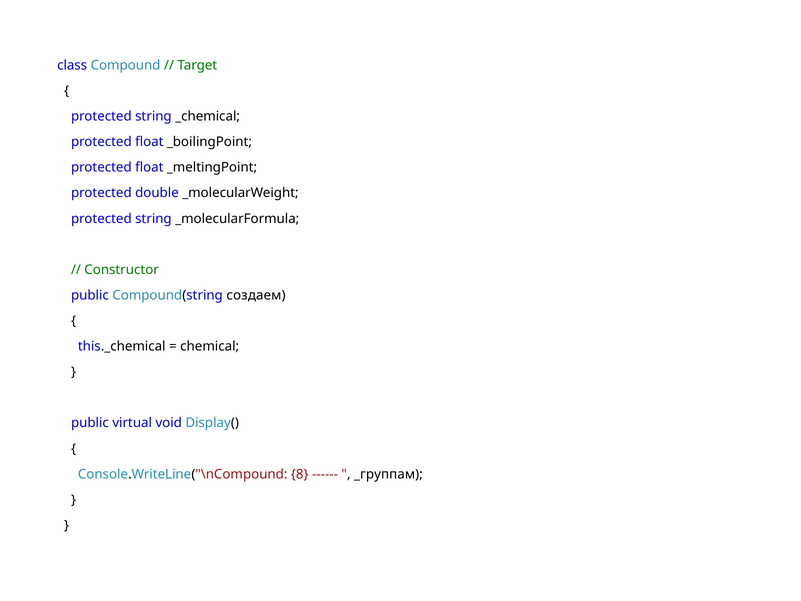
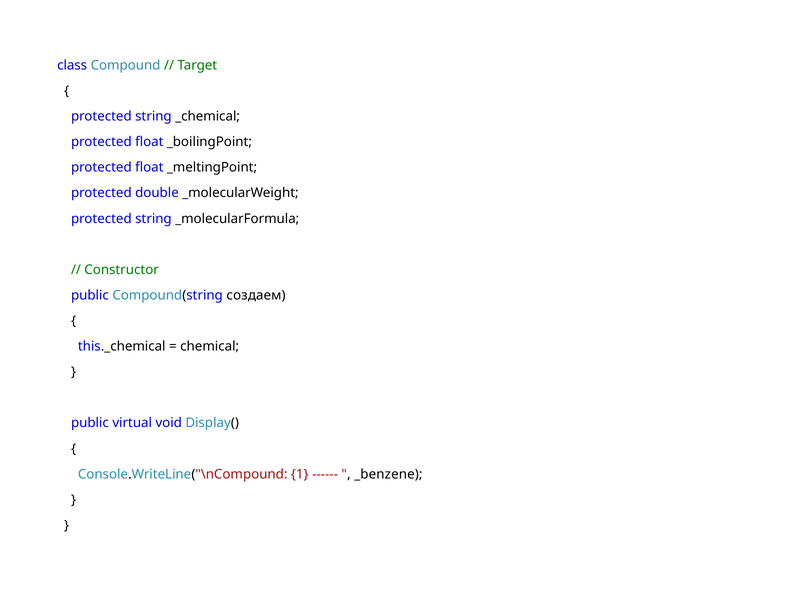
8: 8 -> 1 (300, 474)
_группам: _группам -> _benzene (388, 474)
